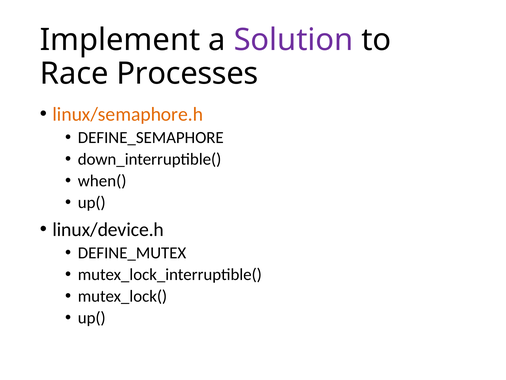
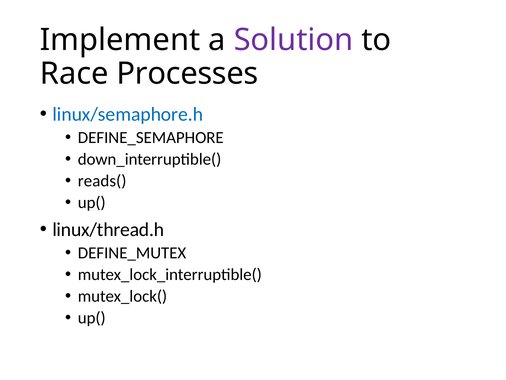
linux/semaphore.h colour: orange -> blue (128, 114)
when(: when( -> reads( (102, 181)
linux/device.h: linux/device.h -> linux/thread.h (108, 229)
